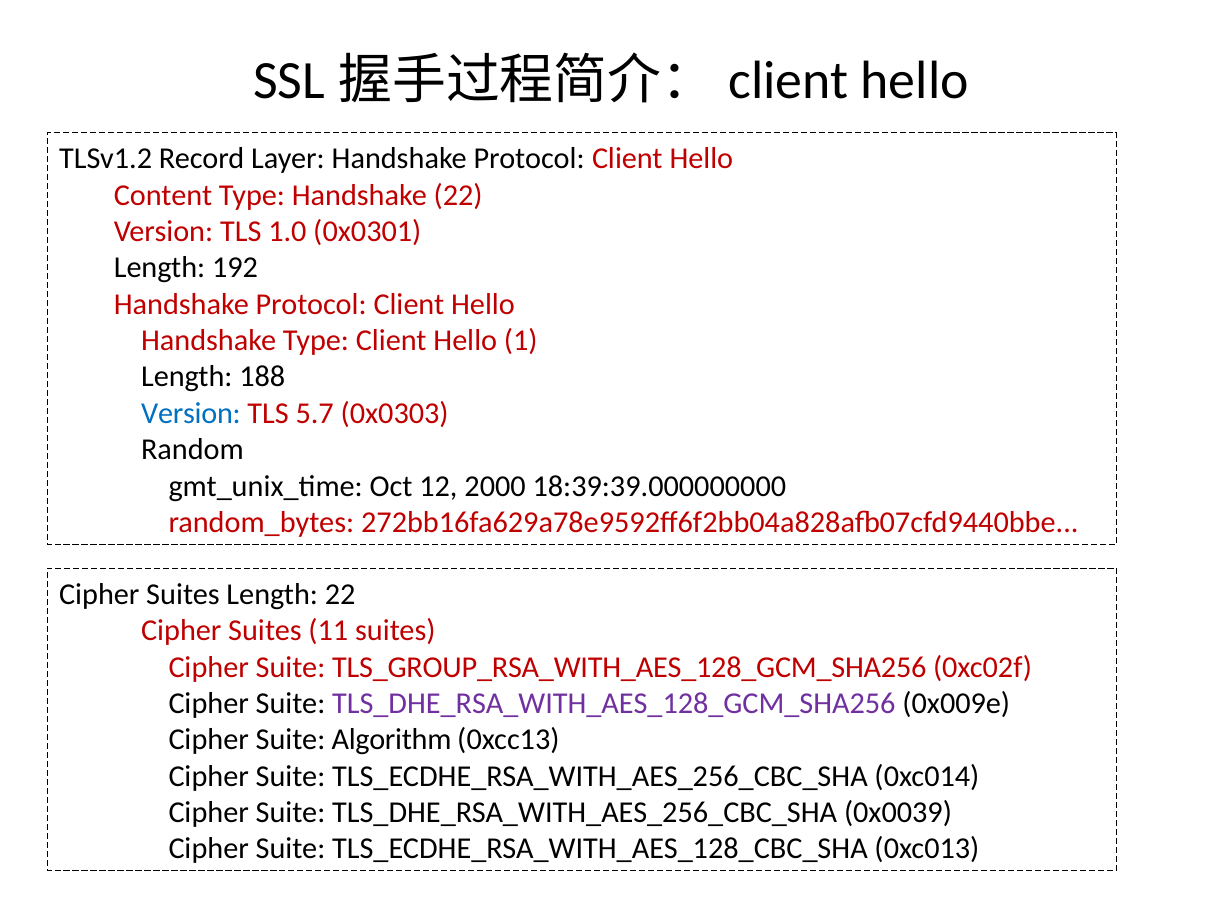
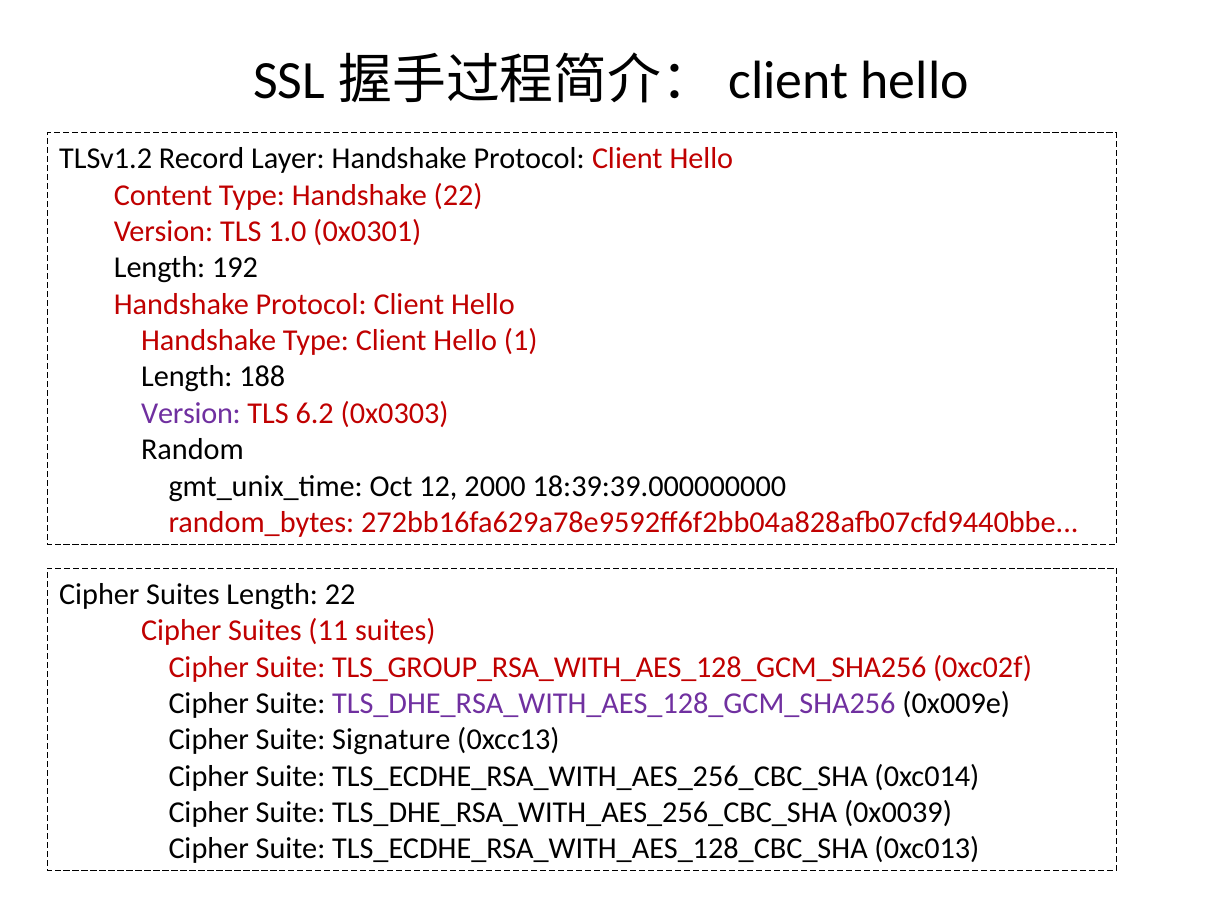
Version colour: blue -> purple (191, 413)
5.7: 5.7 -> 6.2 (315, 413)
Algorithm: Algorithm -> Signature (391, 739)
